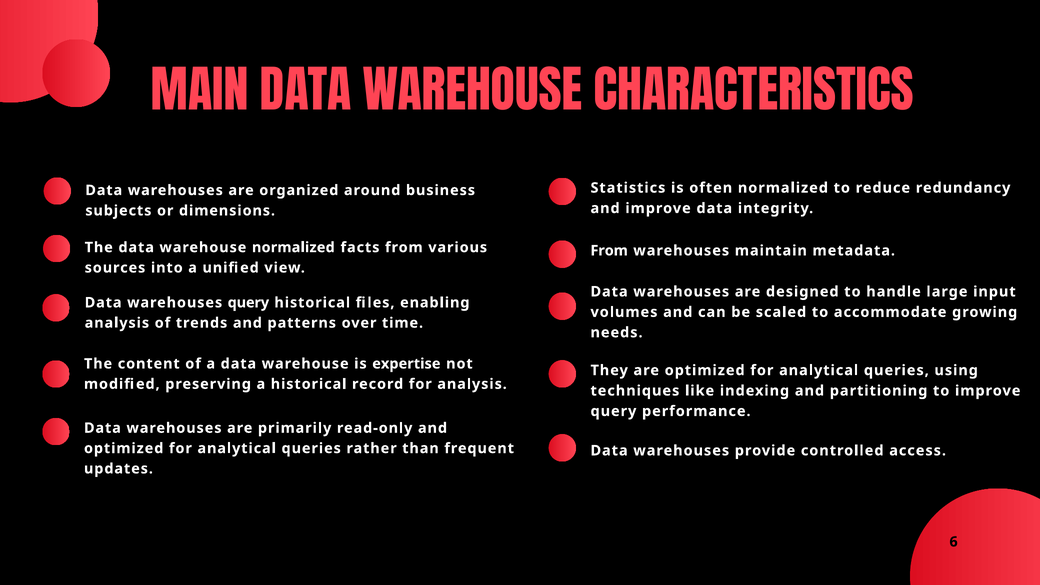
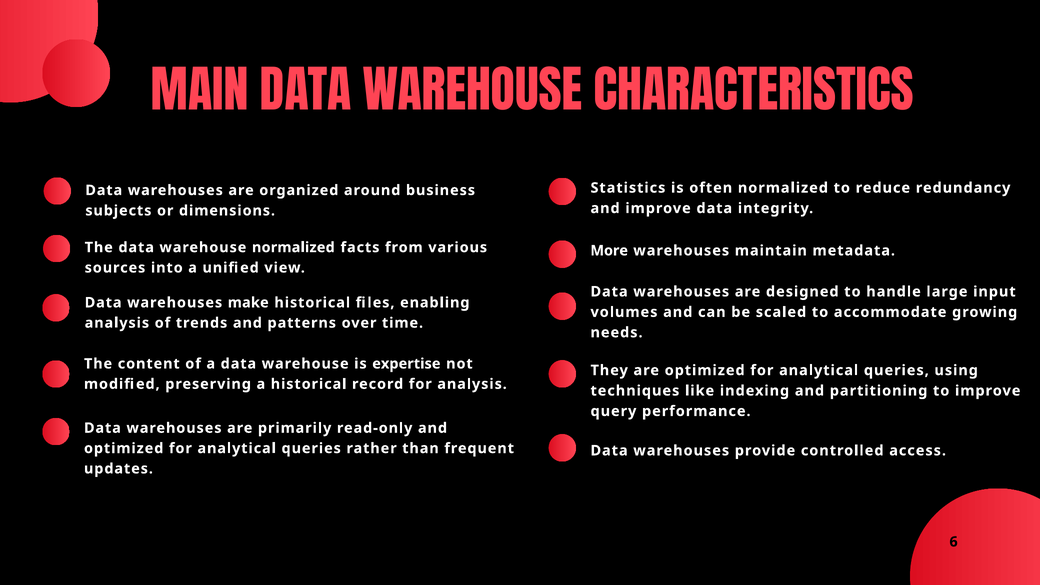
From: From -> More (609, 251)
warehouses query: query -> make (248, 303)
